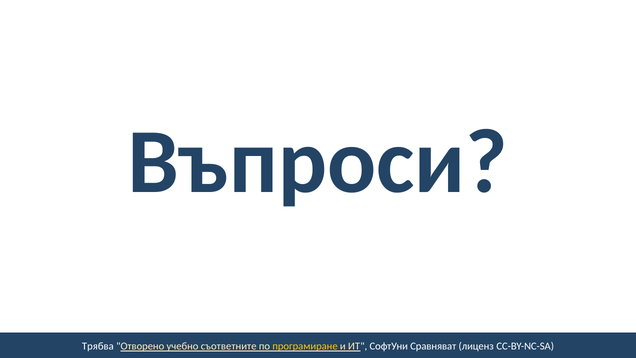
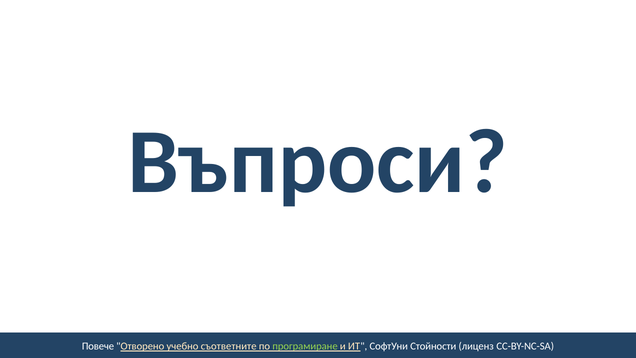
Трябва: Трябва -> Повече (98, 346)
програмиране colour: yellow -> light green (305, 346)
Сравняват: Сравняват -> Стойности (433, 346)
